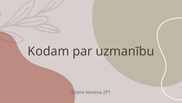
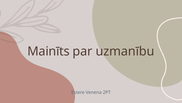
Kodam: Kodam -> Mainīts (48, 51)
